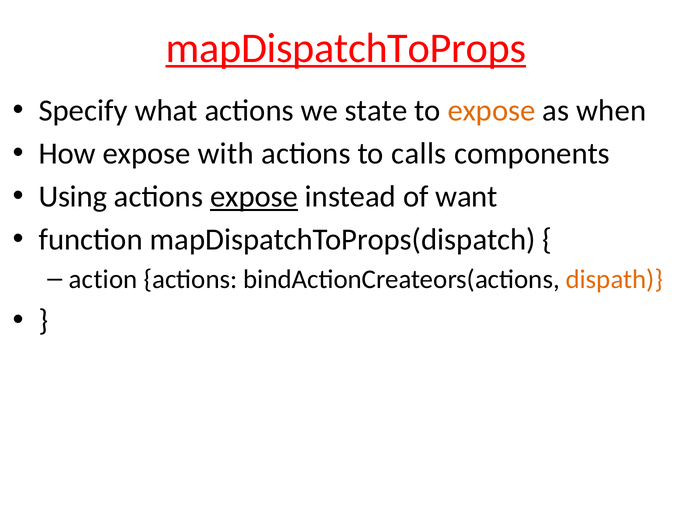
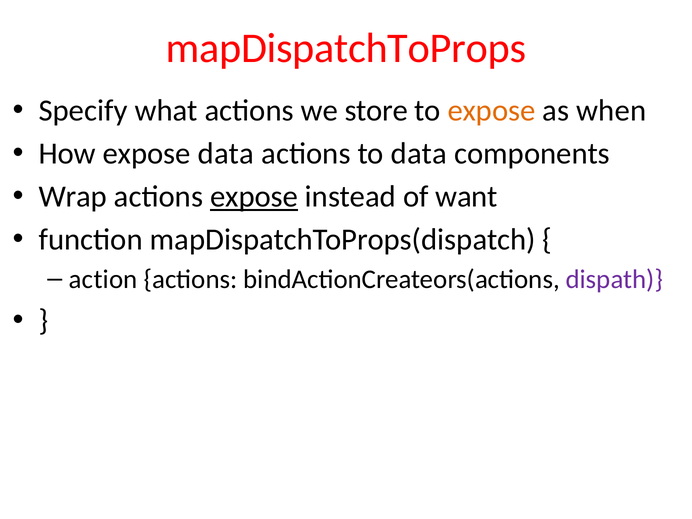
mapDispatchToProps underline: present -> none (346, 48)
state: state -> store (376, 111)
expose with: with -> data (226, 154)
to calls: calls -> data (419, 154)
Using: Using -> Wrap (73, 197)
dispath colour: orange -> purple (614, 280)
